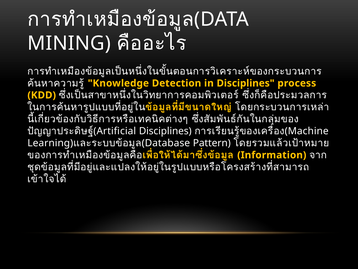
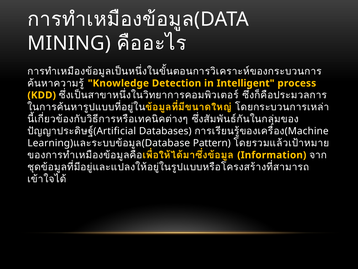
in Disciplines: Disciplines -> Intelligent (246, 83)
Disciplines: Disciplines -> Databases (165, 131)
